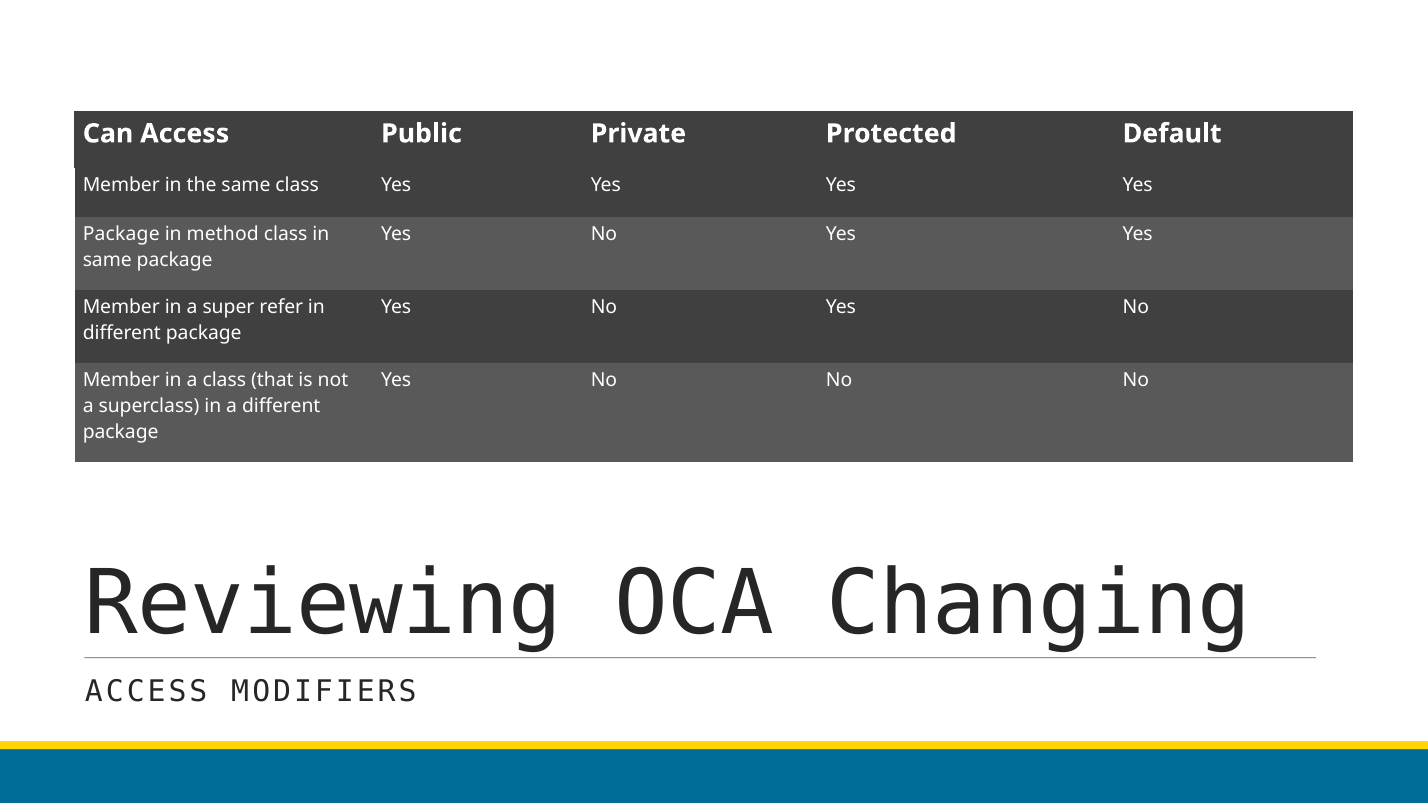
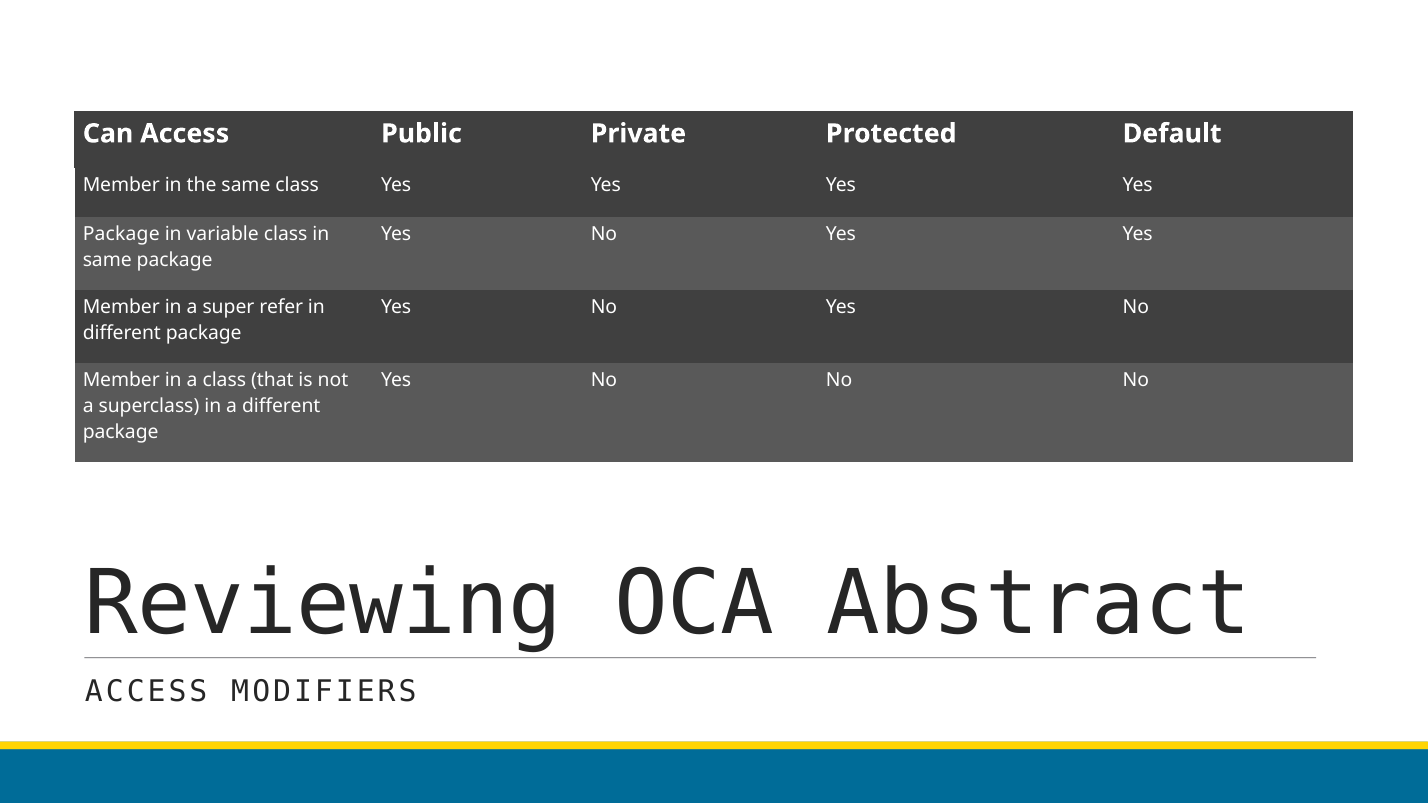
method: method -> variable (223, 234)
Changing: Changing -> Abstract (1039, 604)
